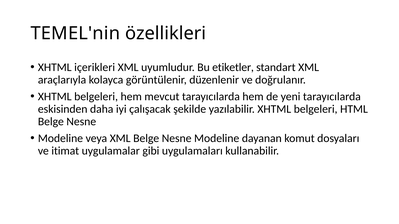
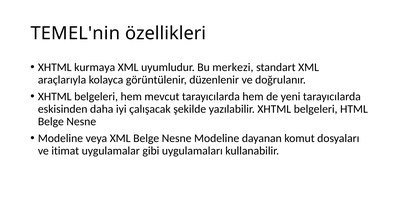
içerikleri: içerikleri -> kurmaya (95, 67)
etiketler: etiketler -> merkezi (233, 67)
